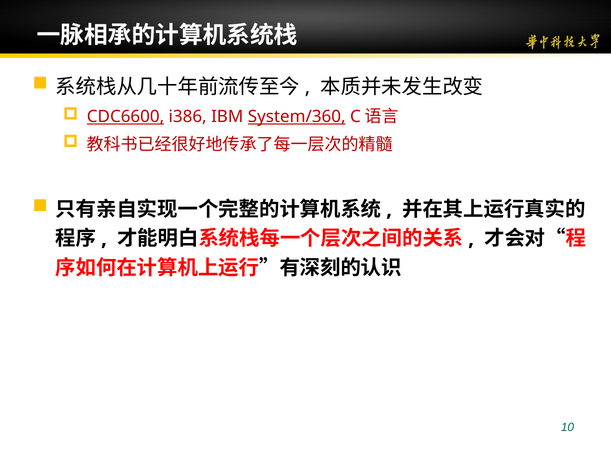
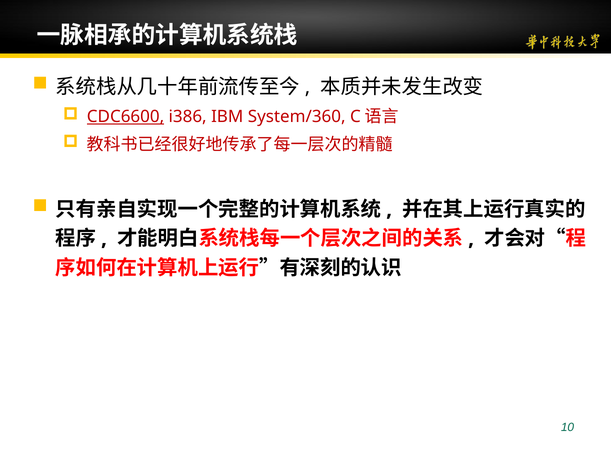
System/360 underline: present -> none (297, 117)
